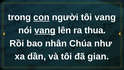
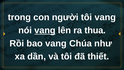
con underline: present -> none (41, 17)
bao nhân: nhân -> vang (56, 43)
gian: gian -> thiết (98, 56)
